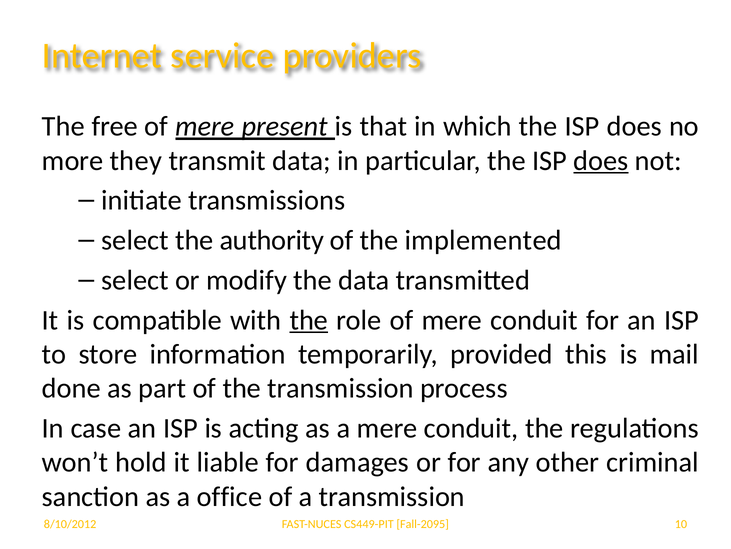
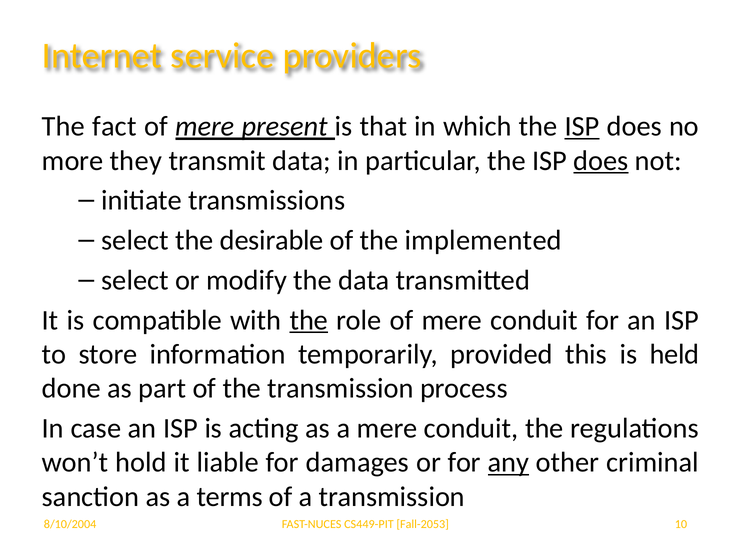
free: free -> fact (114, 126)
ISP underline: none -> present (582, 126)
authority: authority -> desirable (272, 240)
mail: mail -> held (674, 354)
any underline: none -> present (508, 462)
office: office -> terms (230, 496)
8/10/2012: 8/10/2012 -> 8/10/2004 (70, 524)
Fall-2095: Fall-2095 -> Fall-2053 (423, 524)
